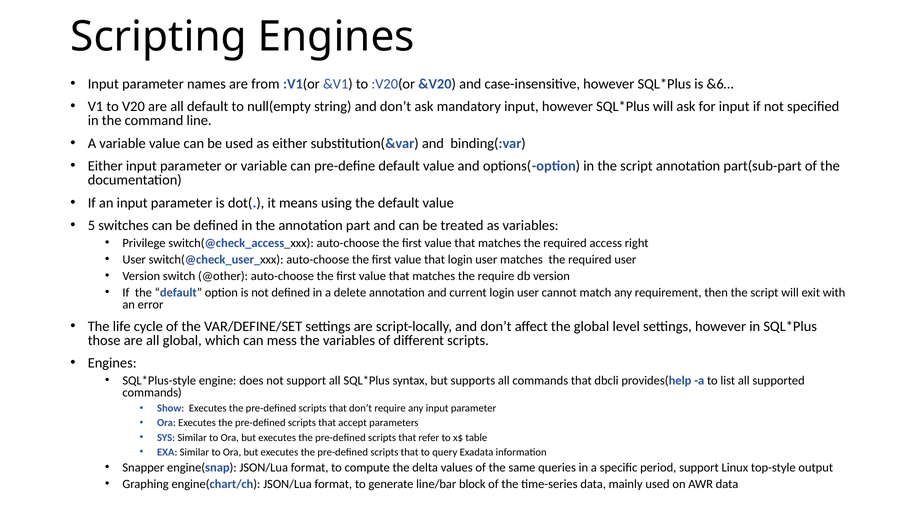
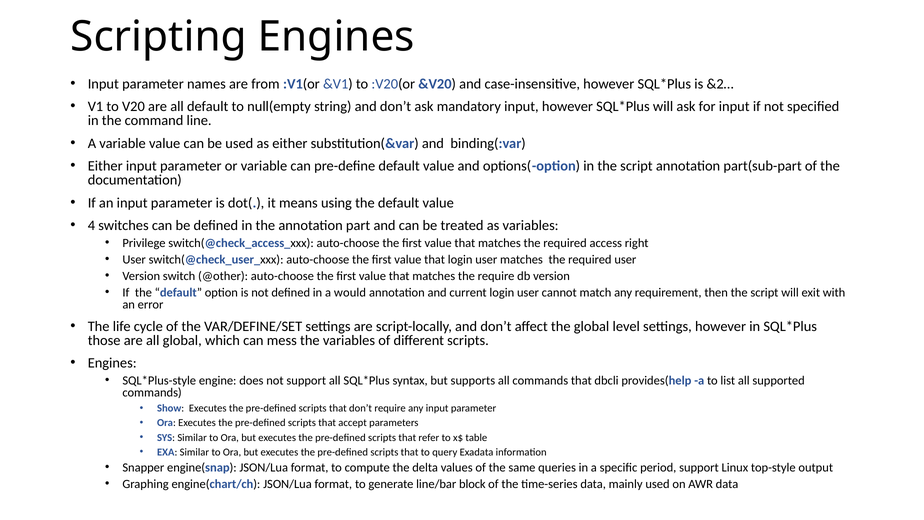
&6…: &6… -> &2… (720, 84)
5: 5 -> 4 (91, 225)
delete: delete -> would (350, 292)
